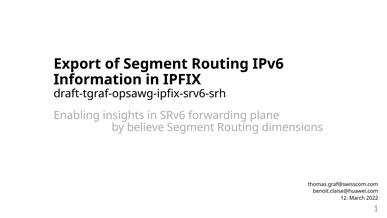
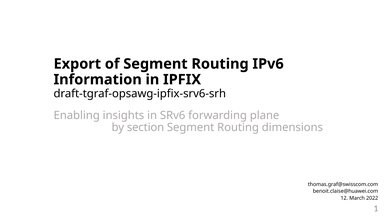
believe: believe -> section (146, 127)
